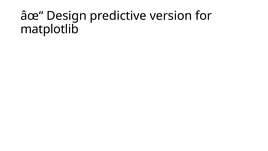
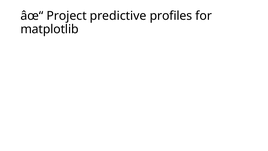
Design: Design -> Project (67, 16)
version: version -> profiles (171, 16)
